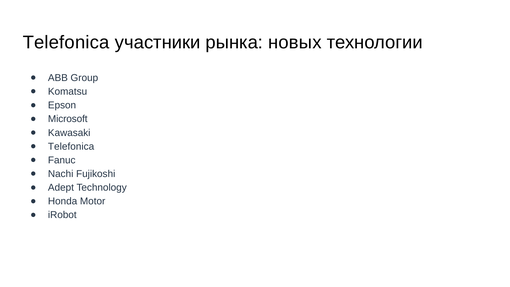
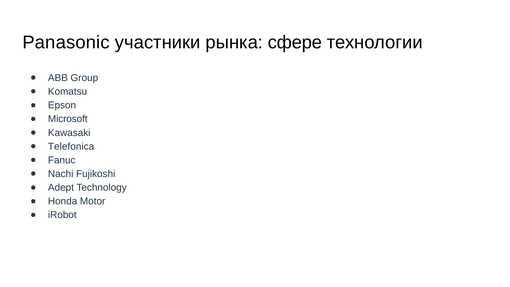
Telefonica: Telefonica -> Panasonic (66, 42)
новых: новых -> сфере (295, 42)
